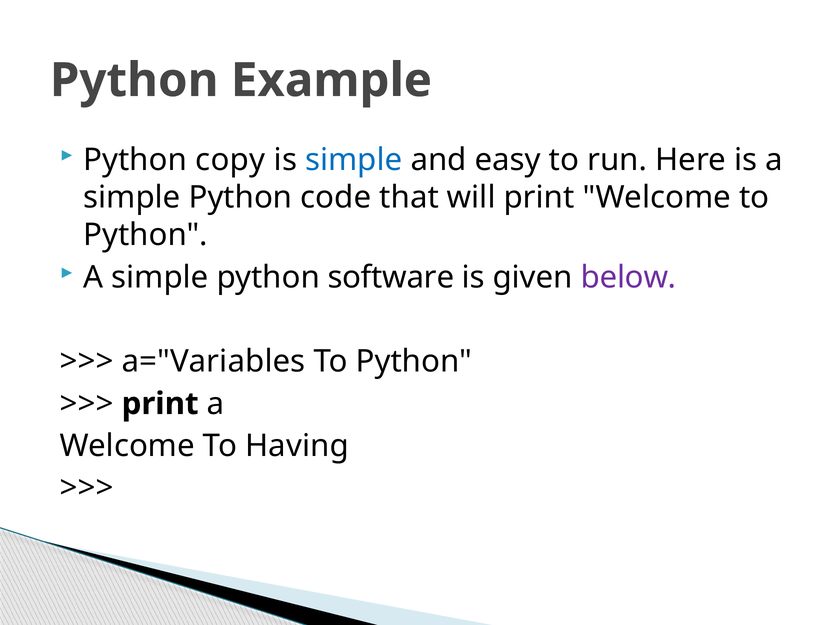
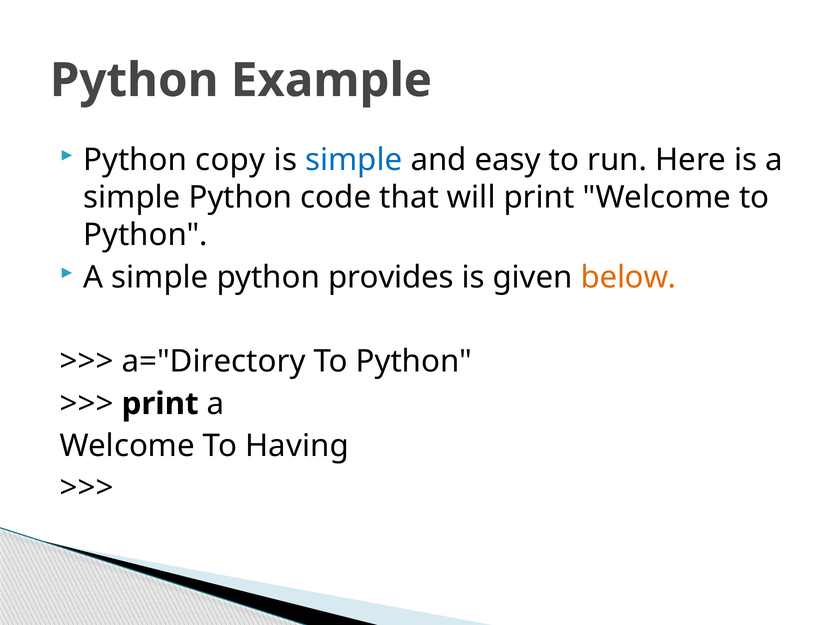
software: software -> provides (391, 278)
below colour: purple -> orange (629, 278)
a="Variables: a="Variables -> a="Directory (214, 362)
